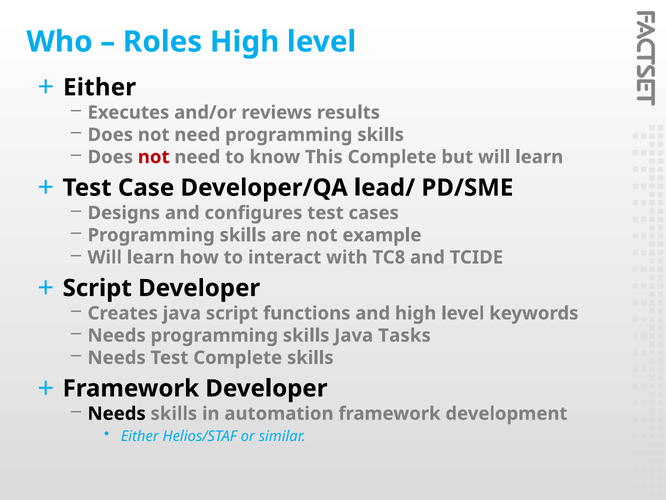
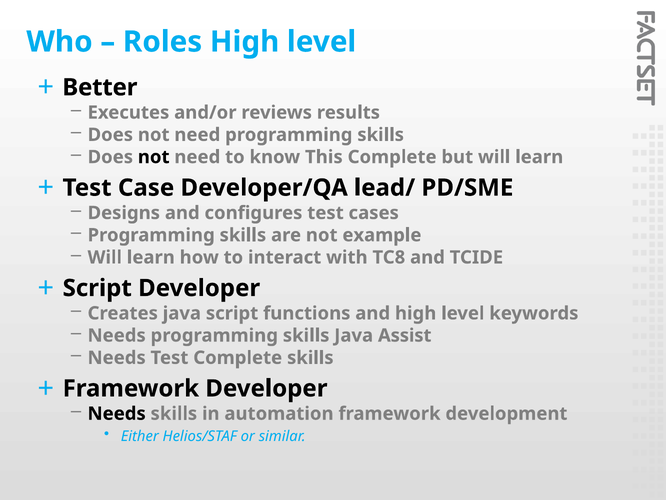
Either: Either -> Better (100, 87)
not colour: red -> black (154, 157)
Tasks: Tasks -> Assist (405, 335)
